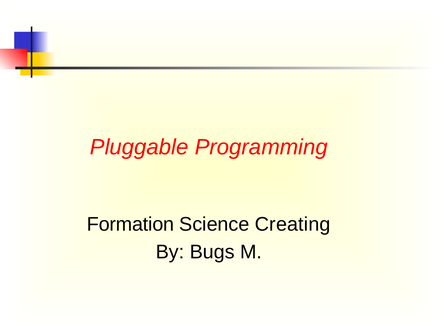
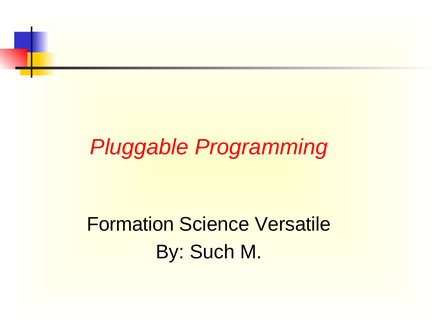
Creating: Creating -> Versatile (293, 224)
Bugs: Bugs -> Such (212, 252)
